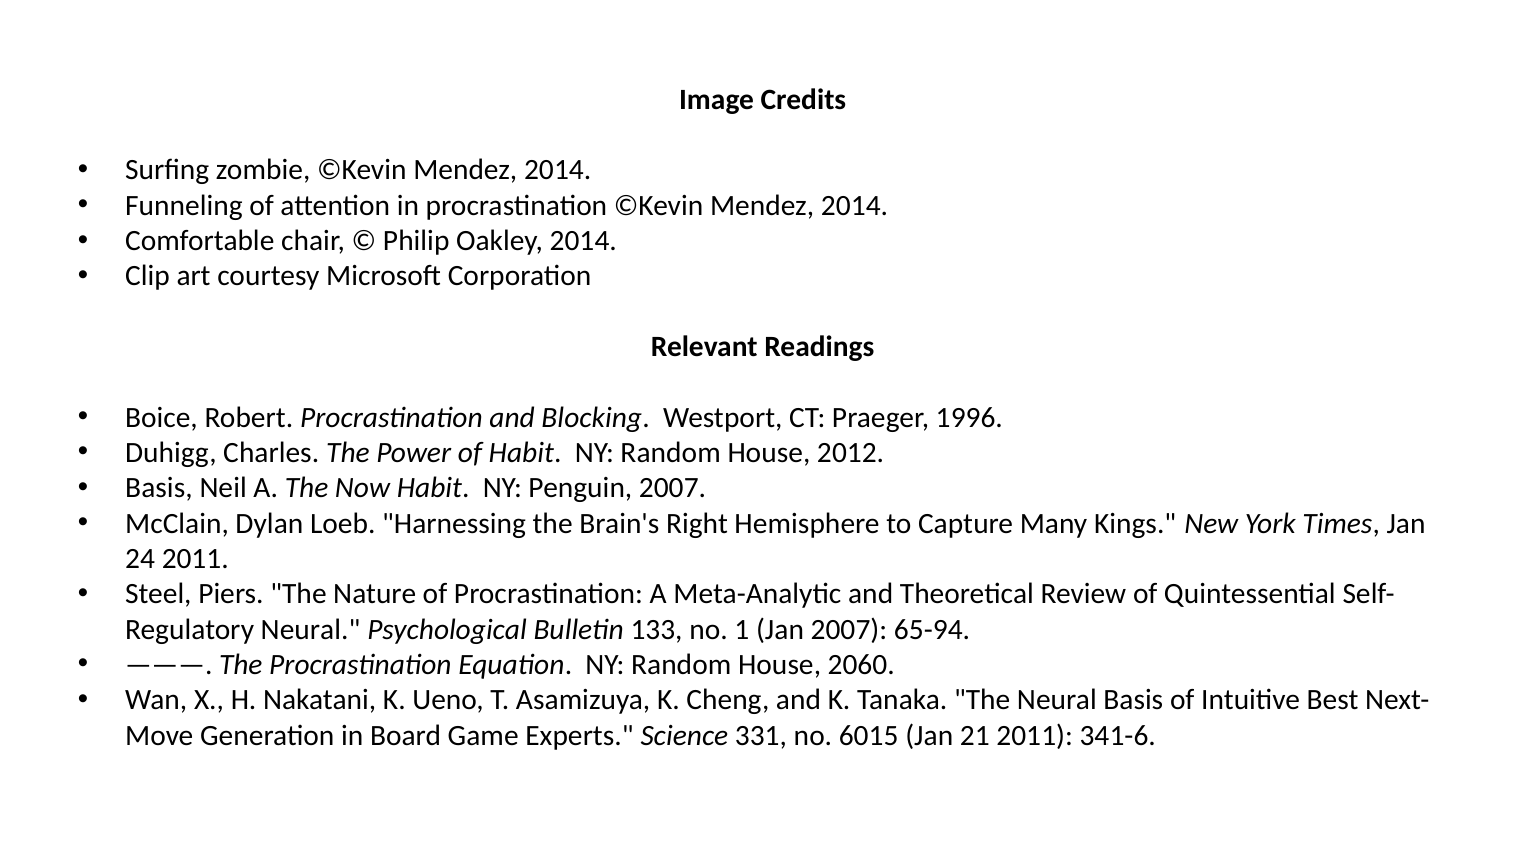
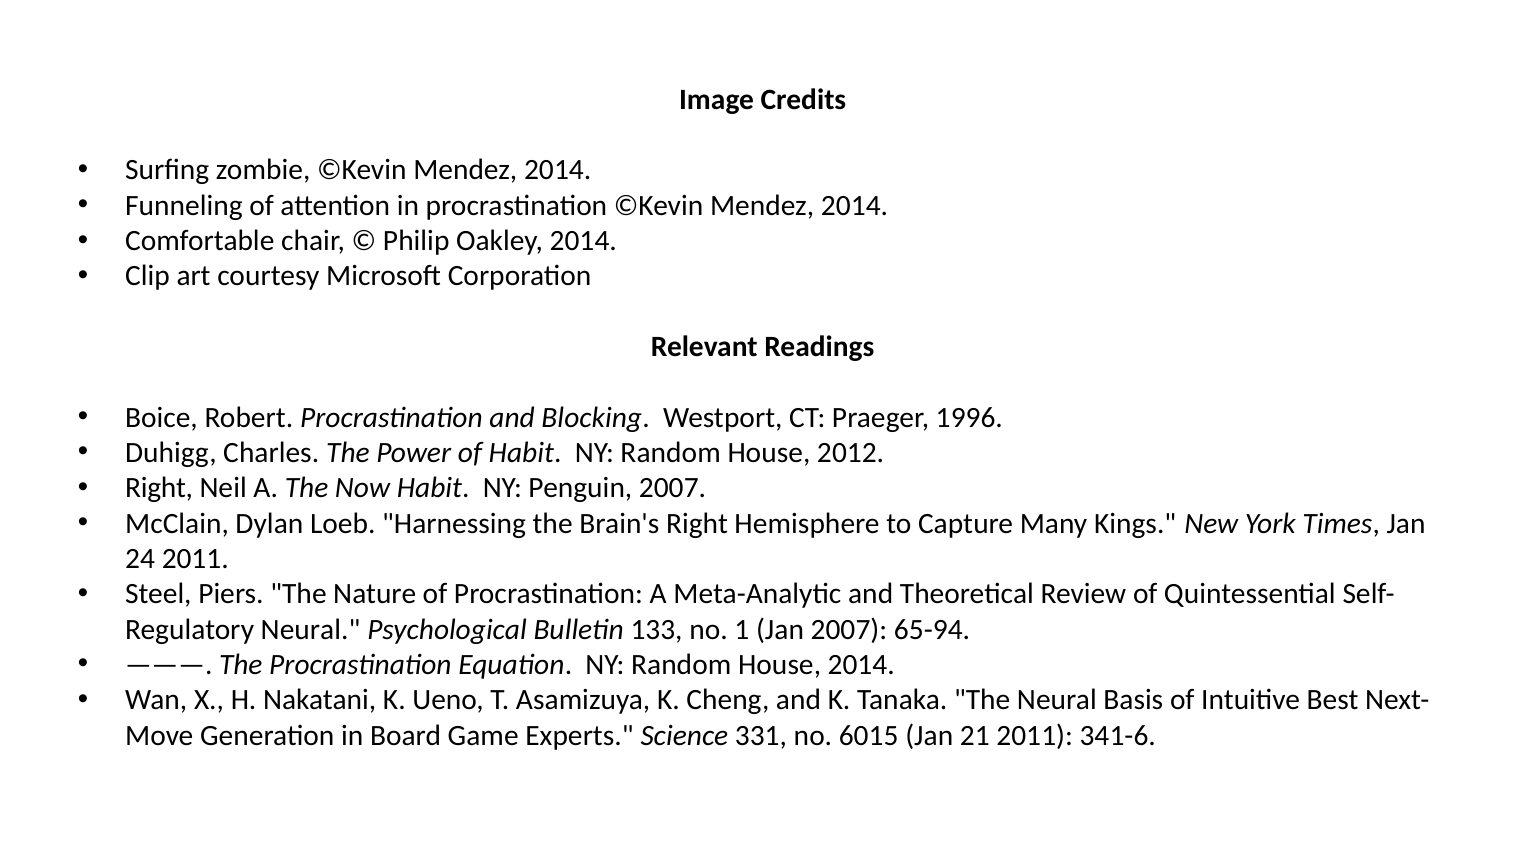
Basis: Basis -> Right (159, 488)
House 2060: 2060 -> 2014 (861, 665)
